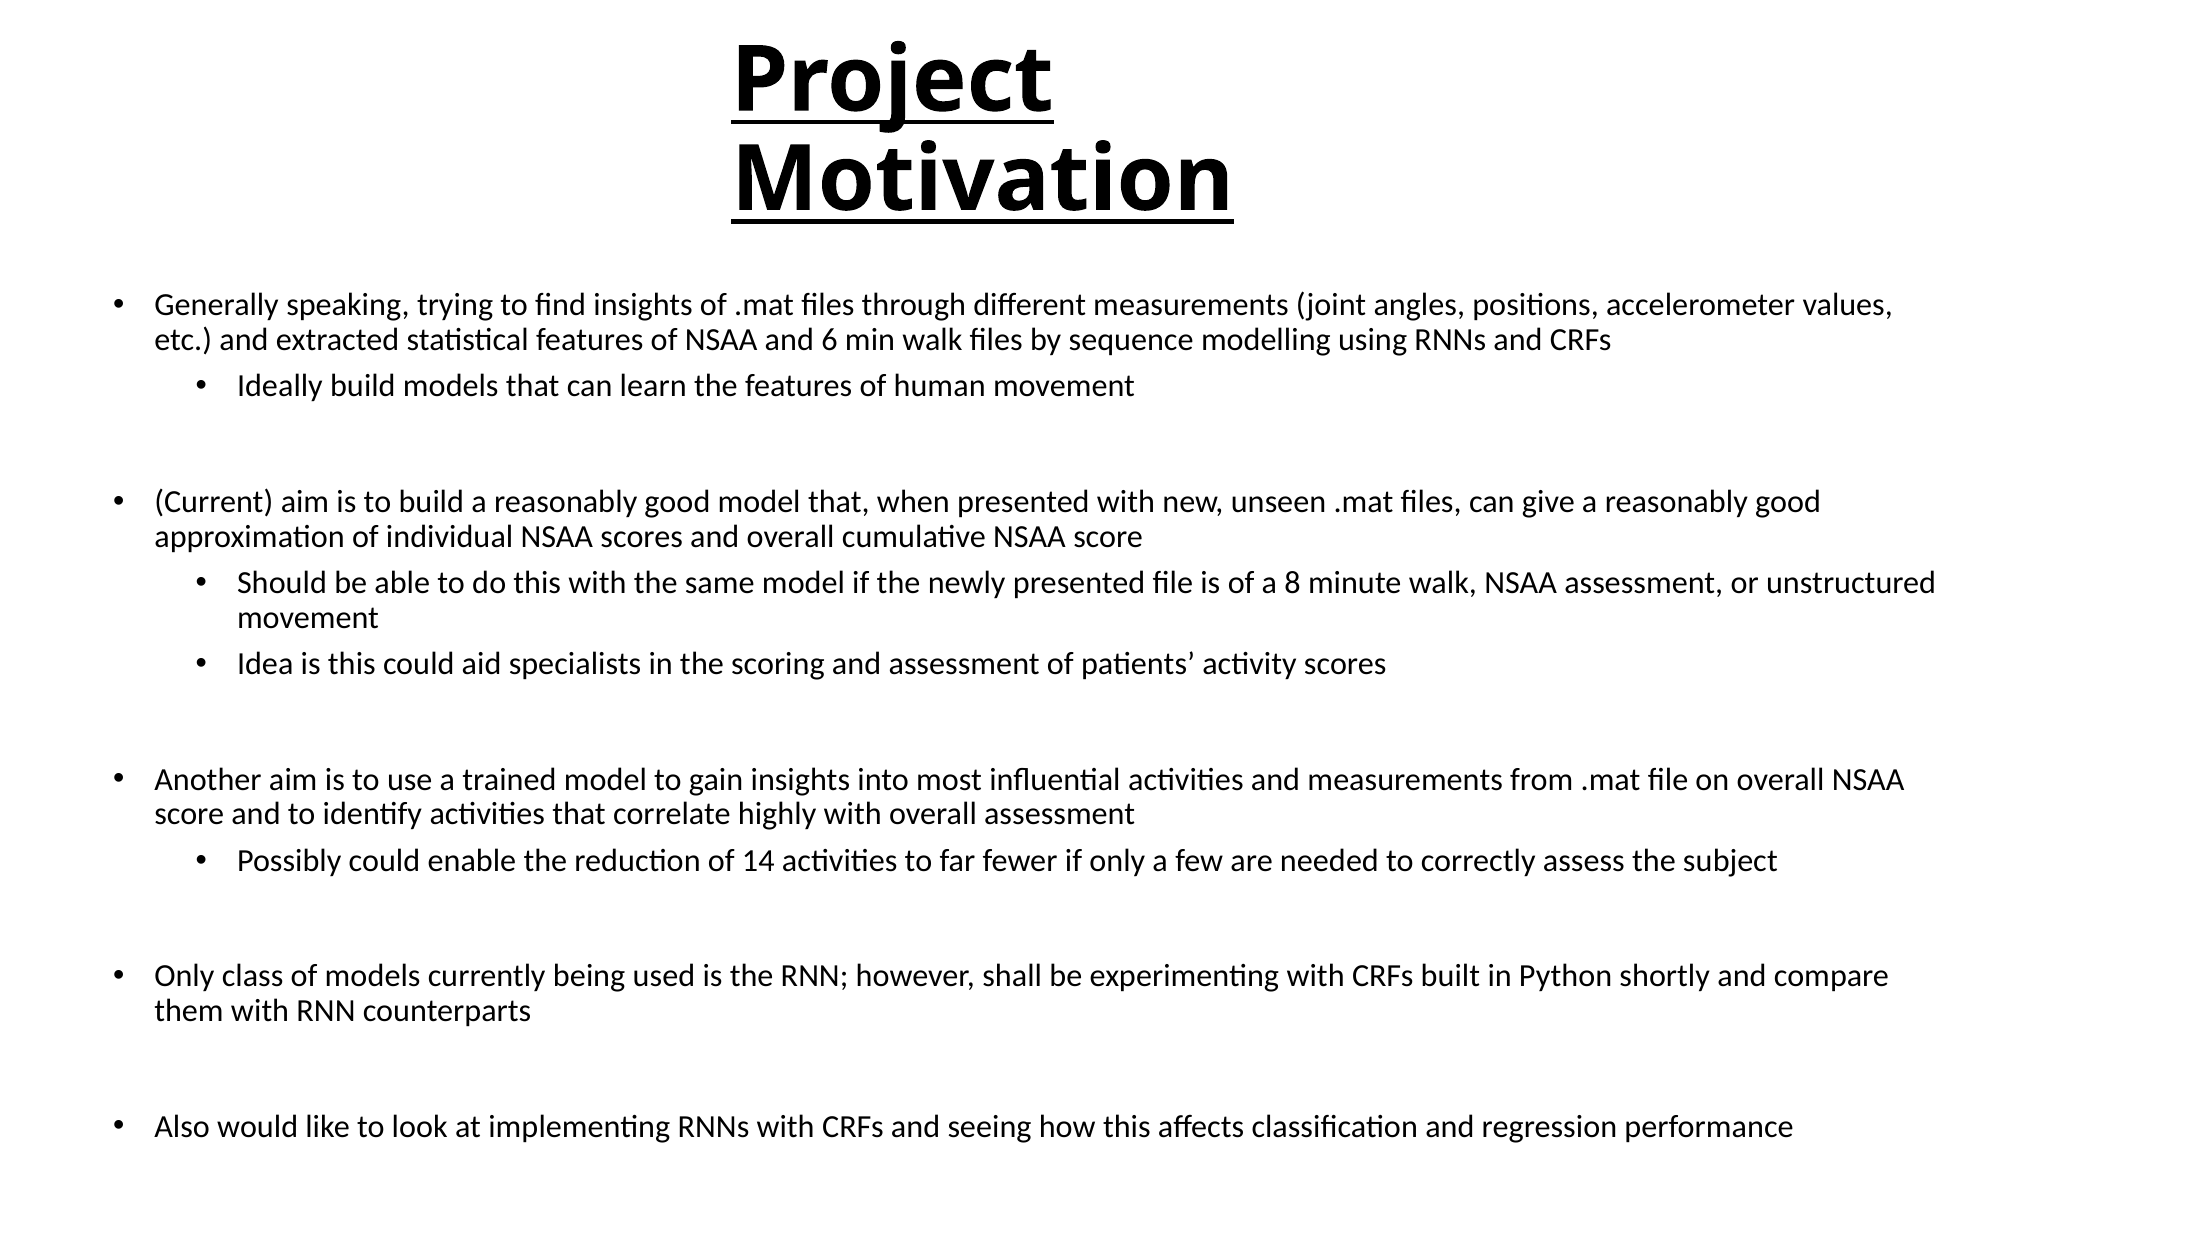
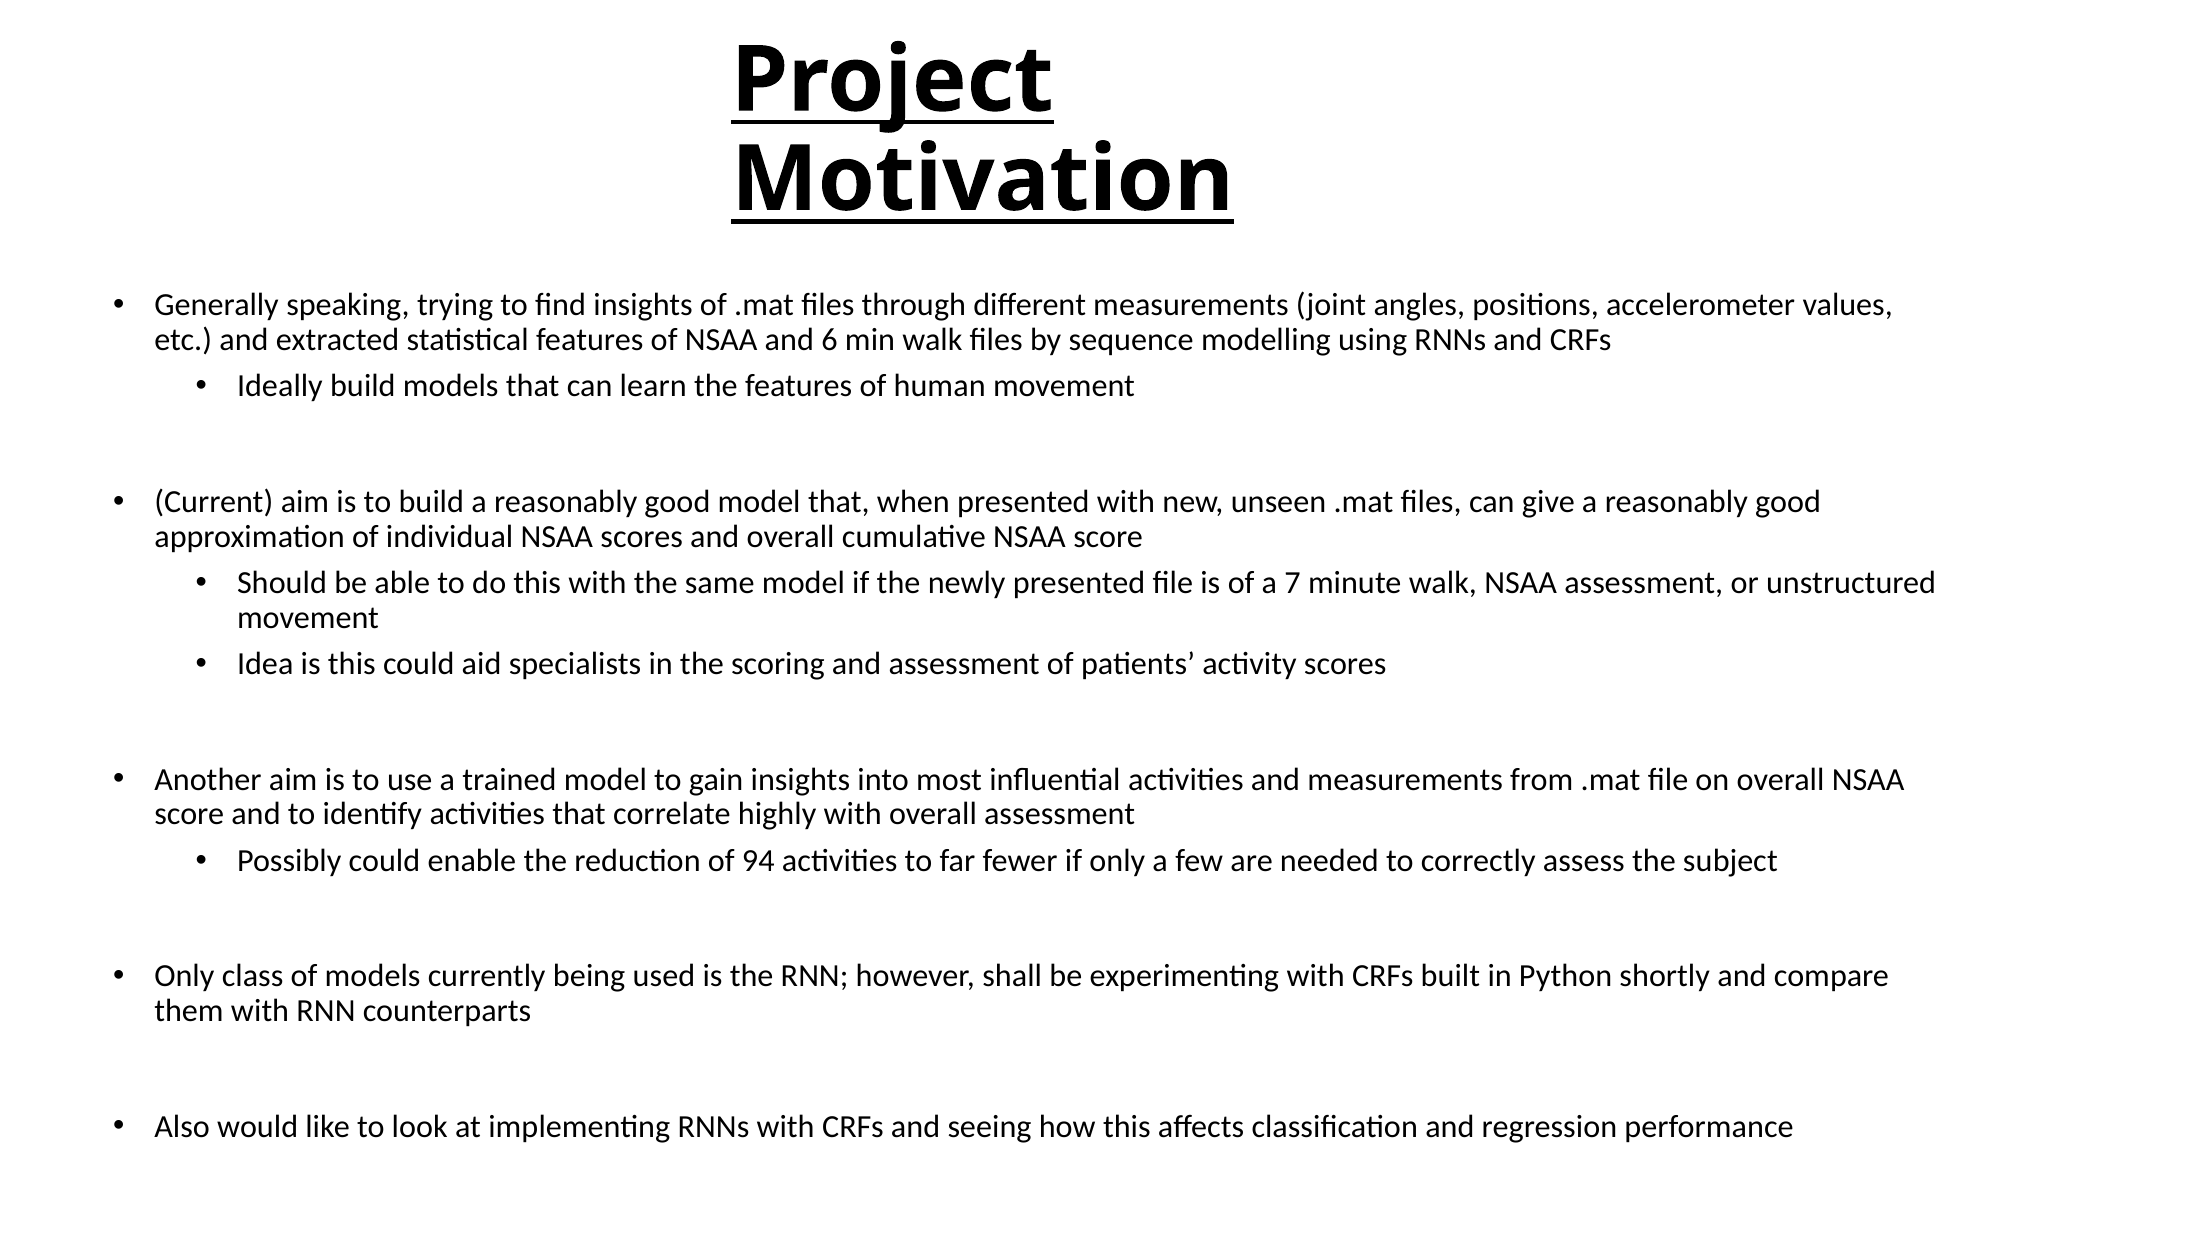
8: 8 -> 7 (1293, 583)
14: 14 -> 94 (758, 861)
